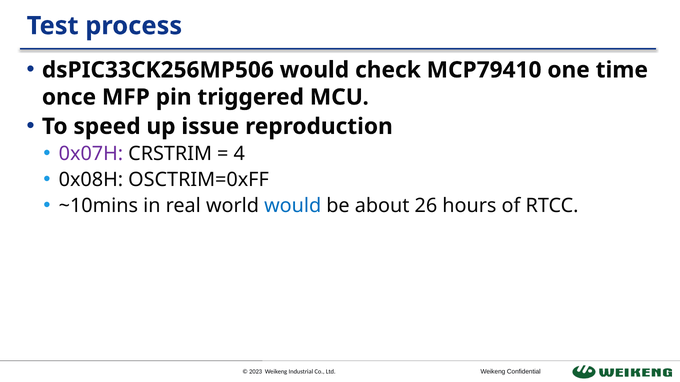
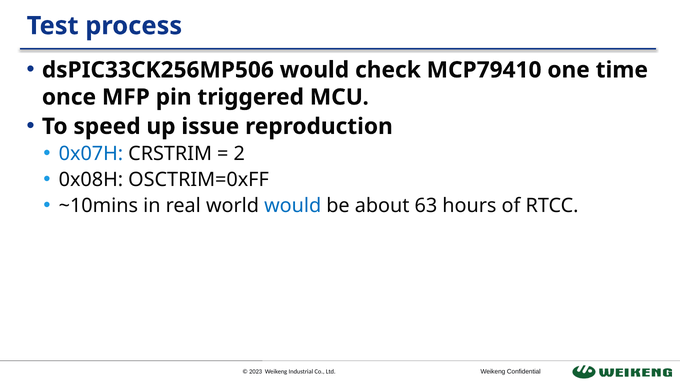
0x07H colour: purple -> blue (91, 154)
4: 4 -> 2 (239, 154)
26: 26 -> 63 (426, 206)
